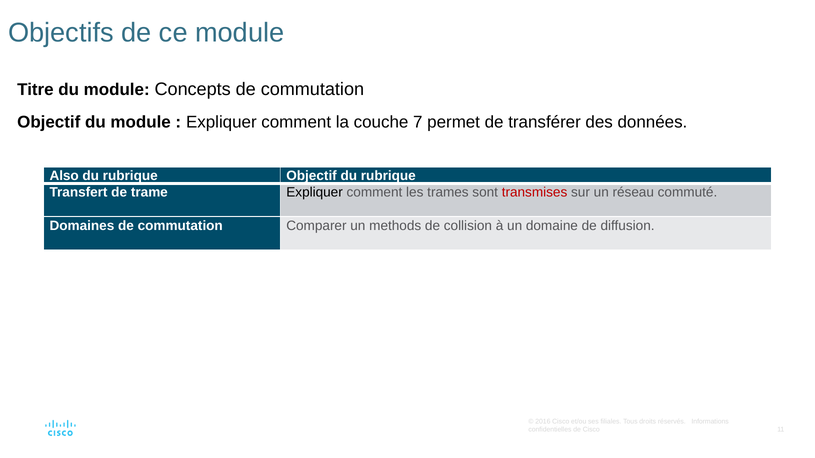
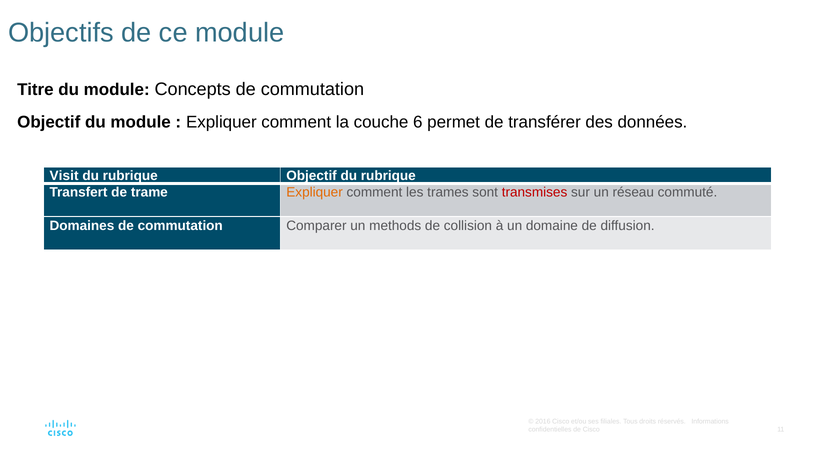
7: 7 -> 6 (418, 122)
Also: Also -> Visit (64, 176)
Expliquer colour: black -> orange (315, 193)
